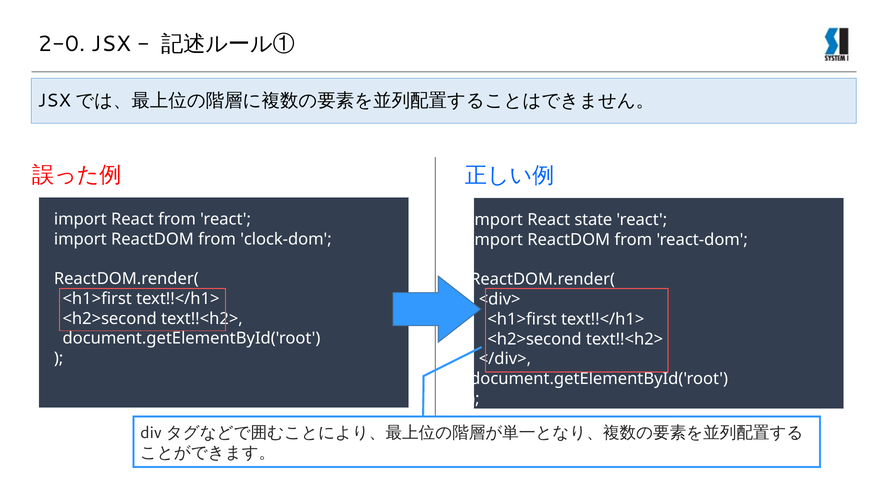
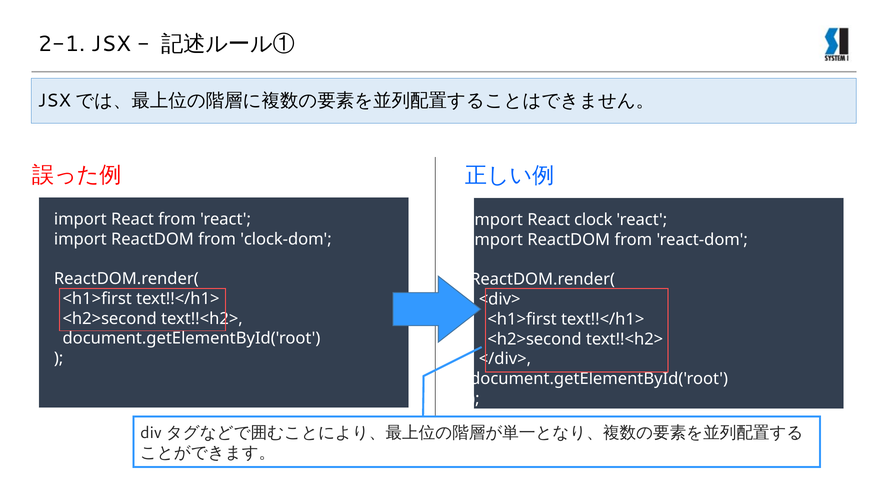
2-0: 2-0 -> 2-1 (62, 44)
state: state -> clock (593, 220)
